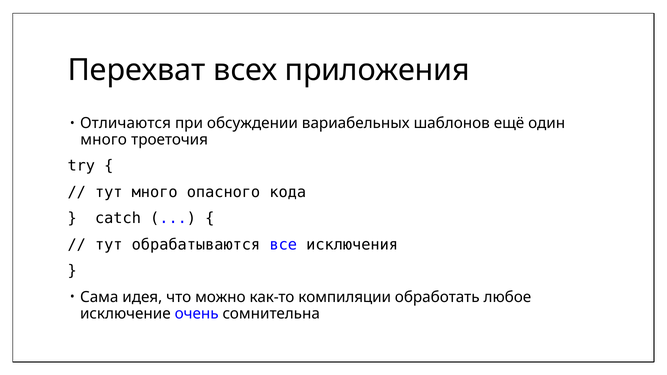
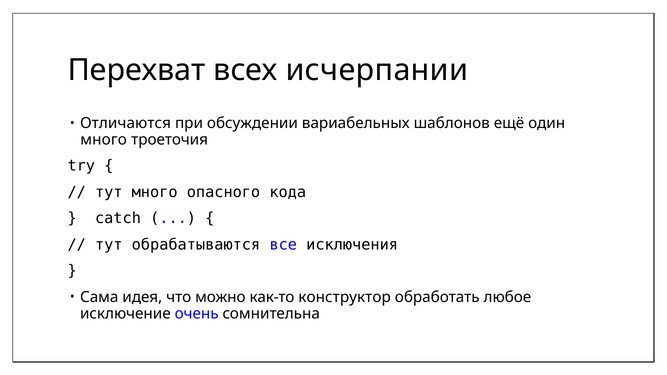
приложения: приложения -> исчерпании (377, 70)
компиляции: компиляции -> конструктор (345, 297)
